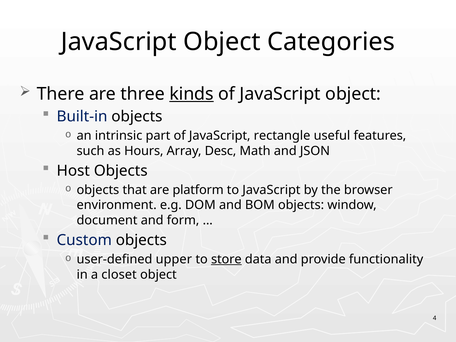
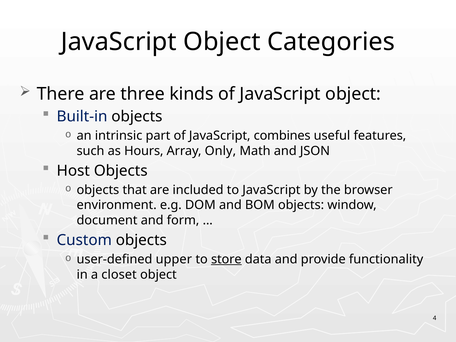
kinds underline: present -> none (192, 94)
rectangle: rectangle -> combines (282, 136)
Desc: Desc -> Only (220, 151)
platform: platform -> included (198, 190)
